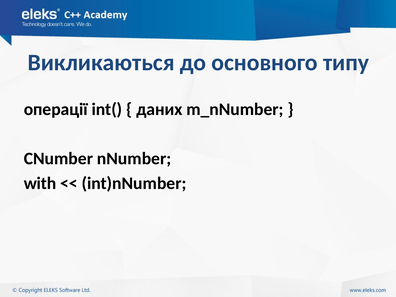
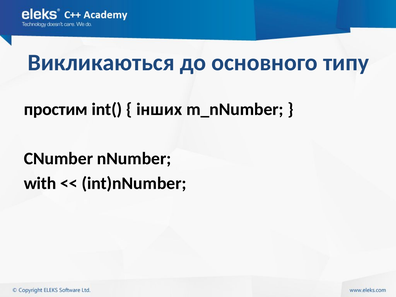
операції: операції -> простим (56, 109)
даних: даних -> інших (159, 109)
